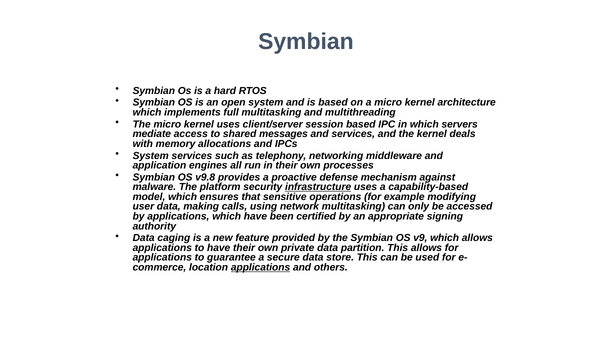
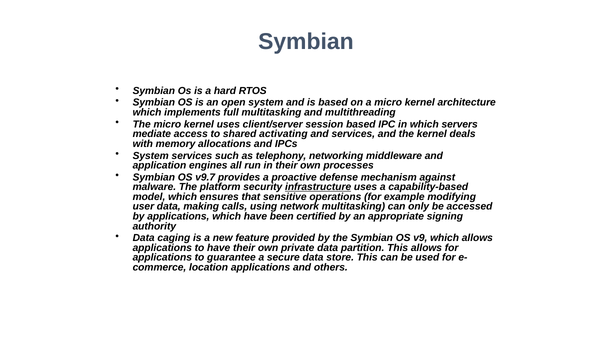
messages: messages -> activating (283, 134)
v9.8: v9.8 -> v9.7 (205, 177)
applications underline: present -> none (261, 268)
